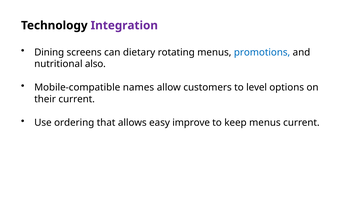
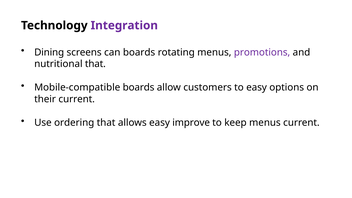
can dietary: dietary -> boards (139, 52)
promotions colour: blue -> purple (262, 52)
nutritional also: also -> that (95, 64)
Mobile-compatible names: names -> boards (139, 87)
to level: level -> easy (257, 87)
